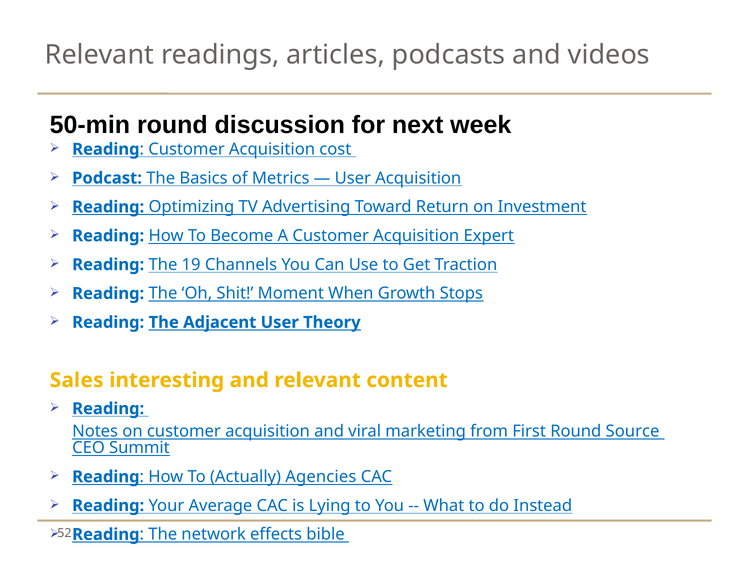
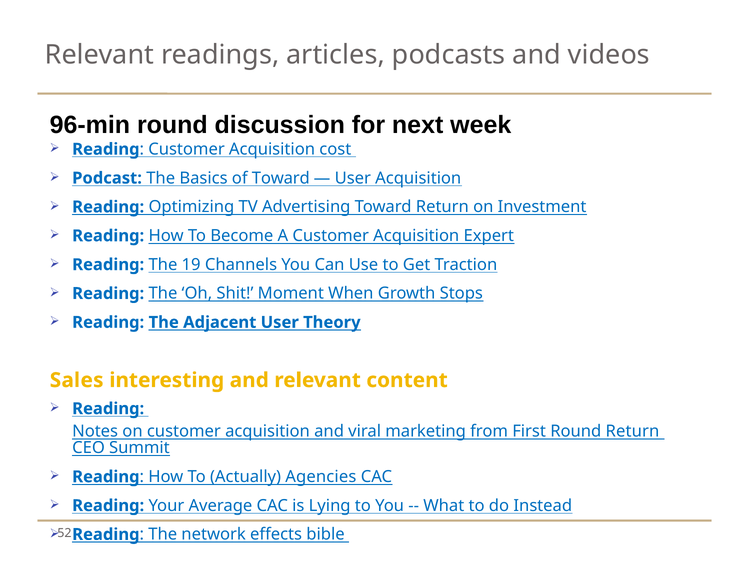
50-min: 50-min -> 96-min (90, 125)
of Metrics: Metrics -> Toward (281, 178)
Round Source: Source -> Return (632, 431)
